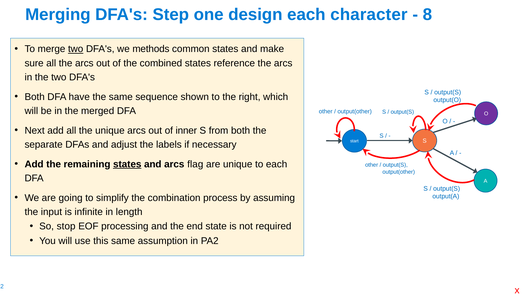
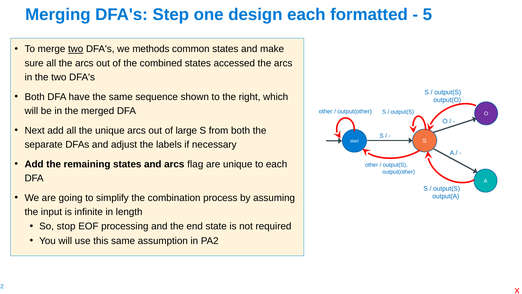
character: character -> formatted (369, 15)
8: 8 -> 5 (427, 15)
reference: reference -> accessed (234, 63)
inner: inner -> large (186, 130)
states underline: present -> none (127, 164)
